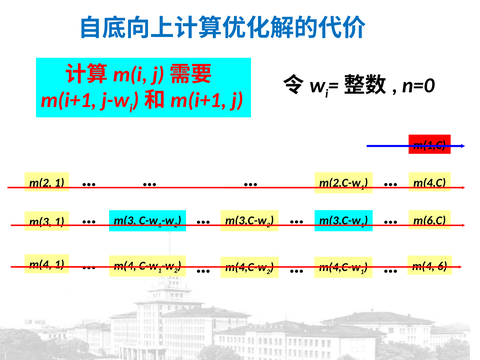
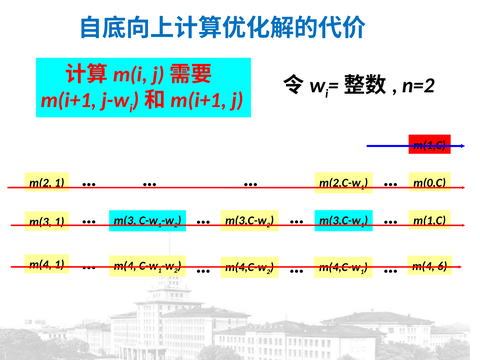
n=0: n=0 -> n=2 (418, 86)
m(4,C: m(4,C -> m(0,C (430, 183)
m(6,C: m(6,C -> m(1,C (430, 221)
